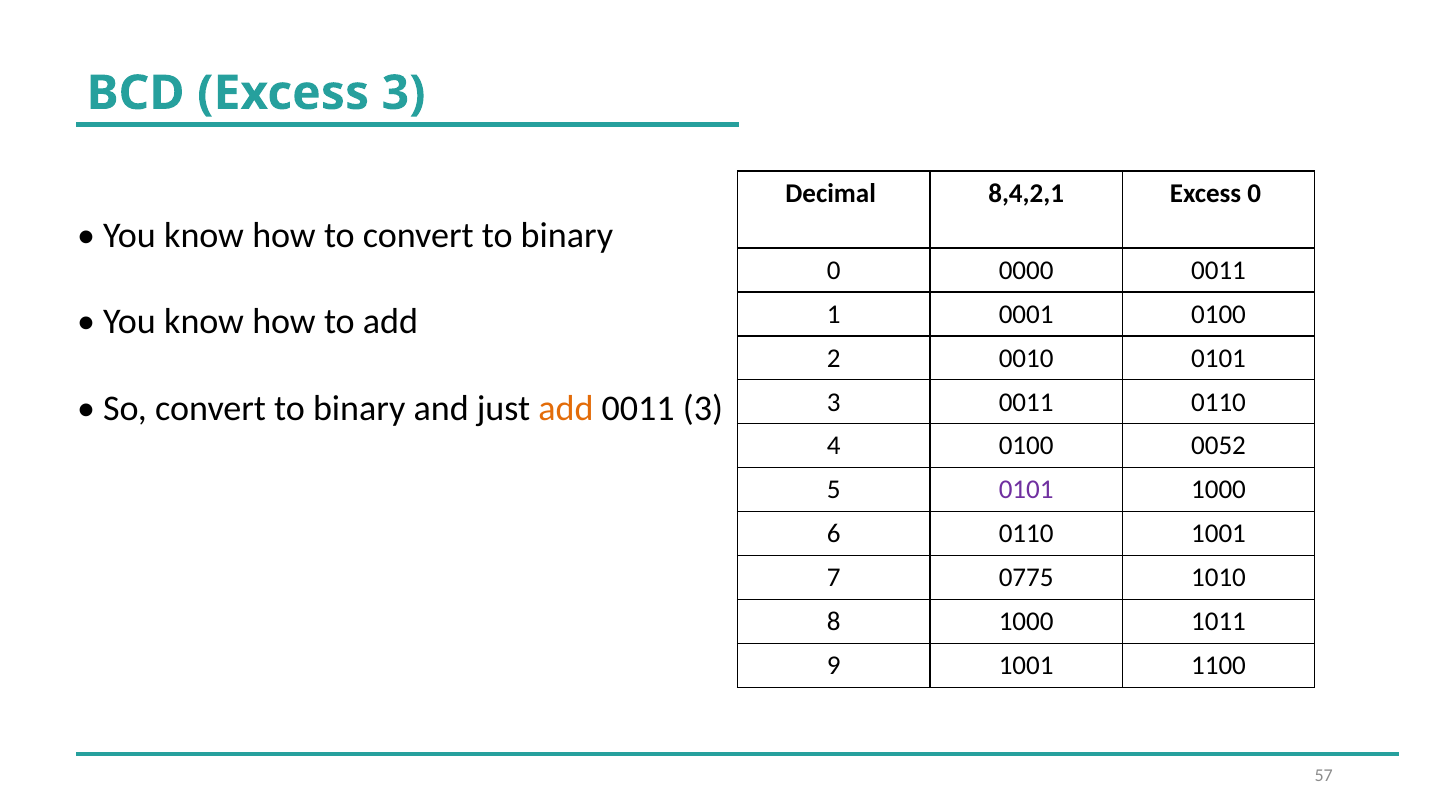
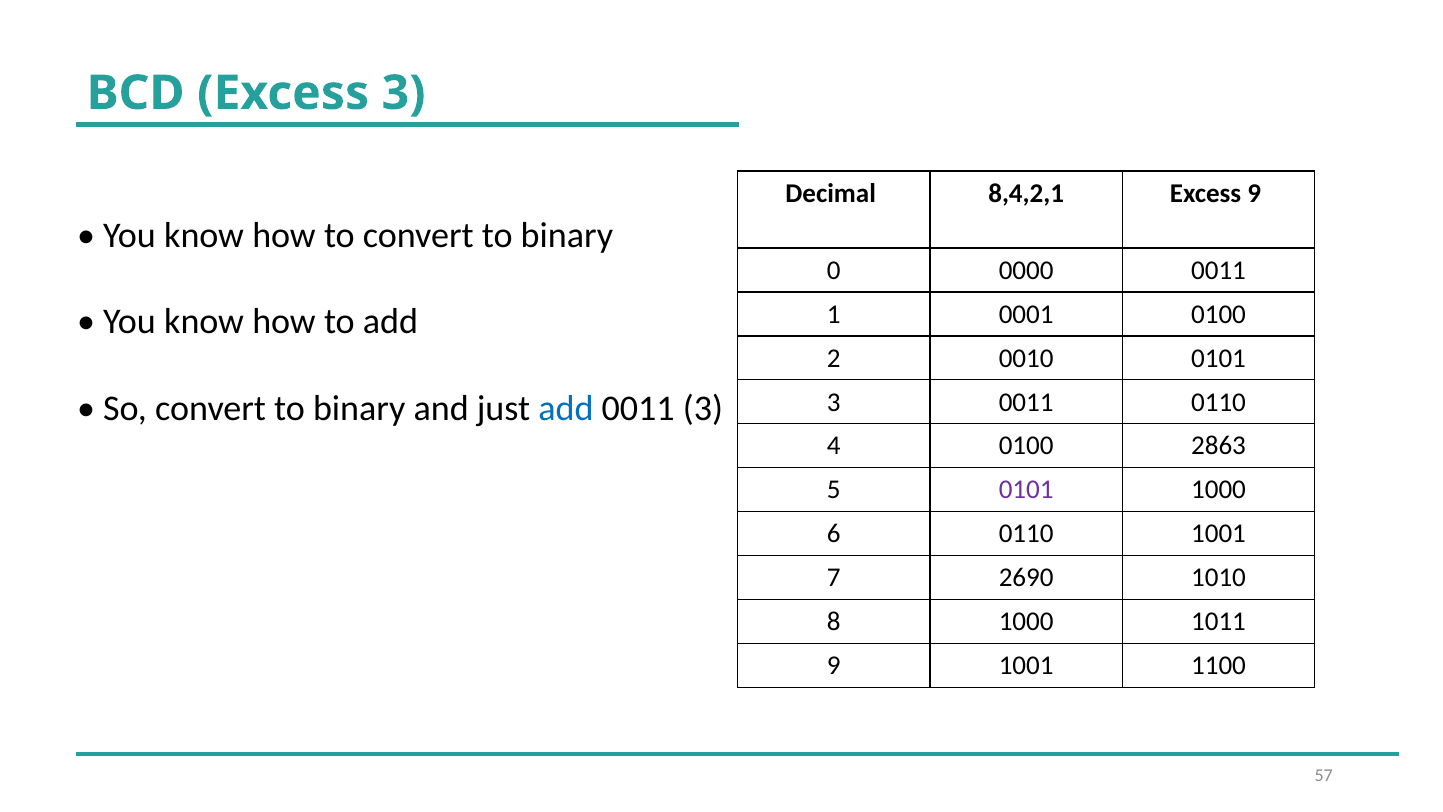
Excess 0: 0 -> 9 (1254, 193)
add colour: orange -> blue (566, 408)
0052: 0052 -> 2863 (1219, 446)
0775: 0775 -> 2690 (1026, 577)
